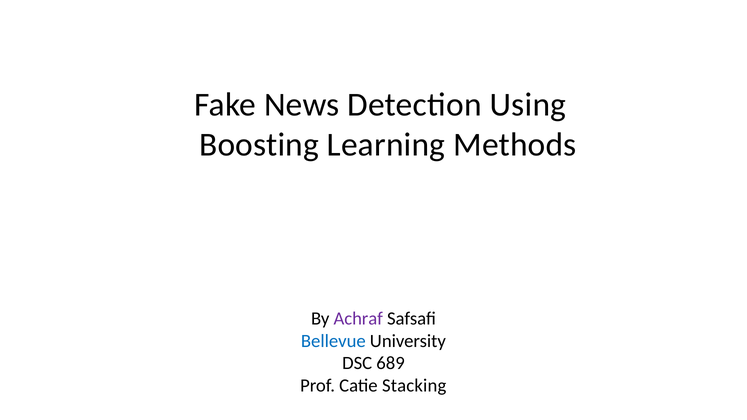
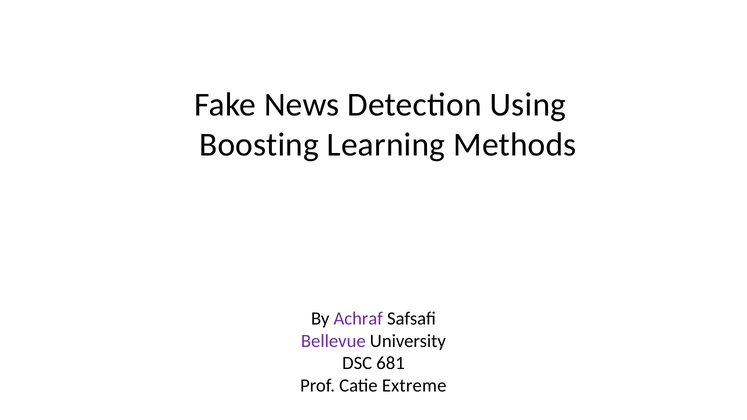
Bellevue colour: blue -> purple (333, 341)
689: 689 -> 681 (391, 363)
Stacking: Stacking -> Extreme (414, 386)
